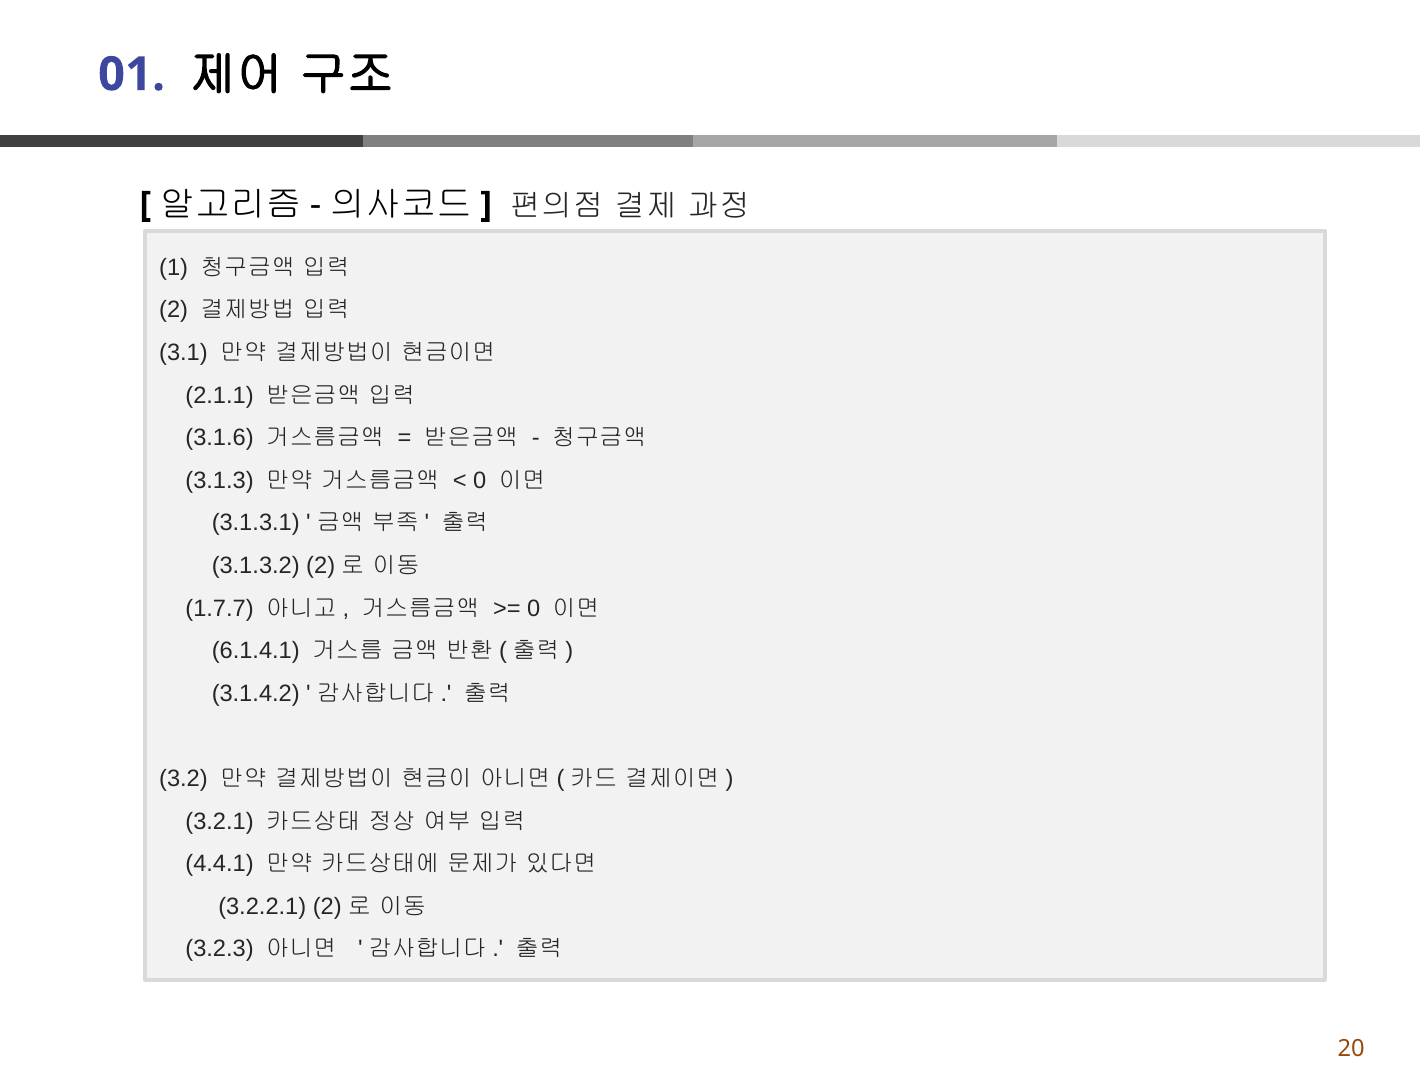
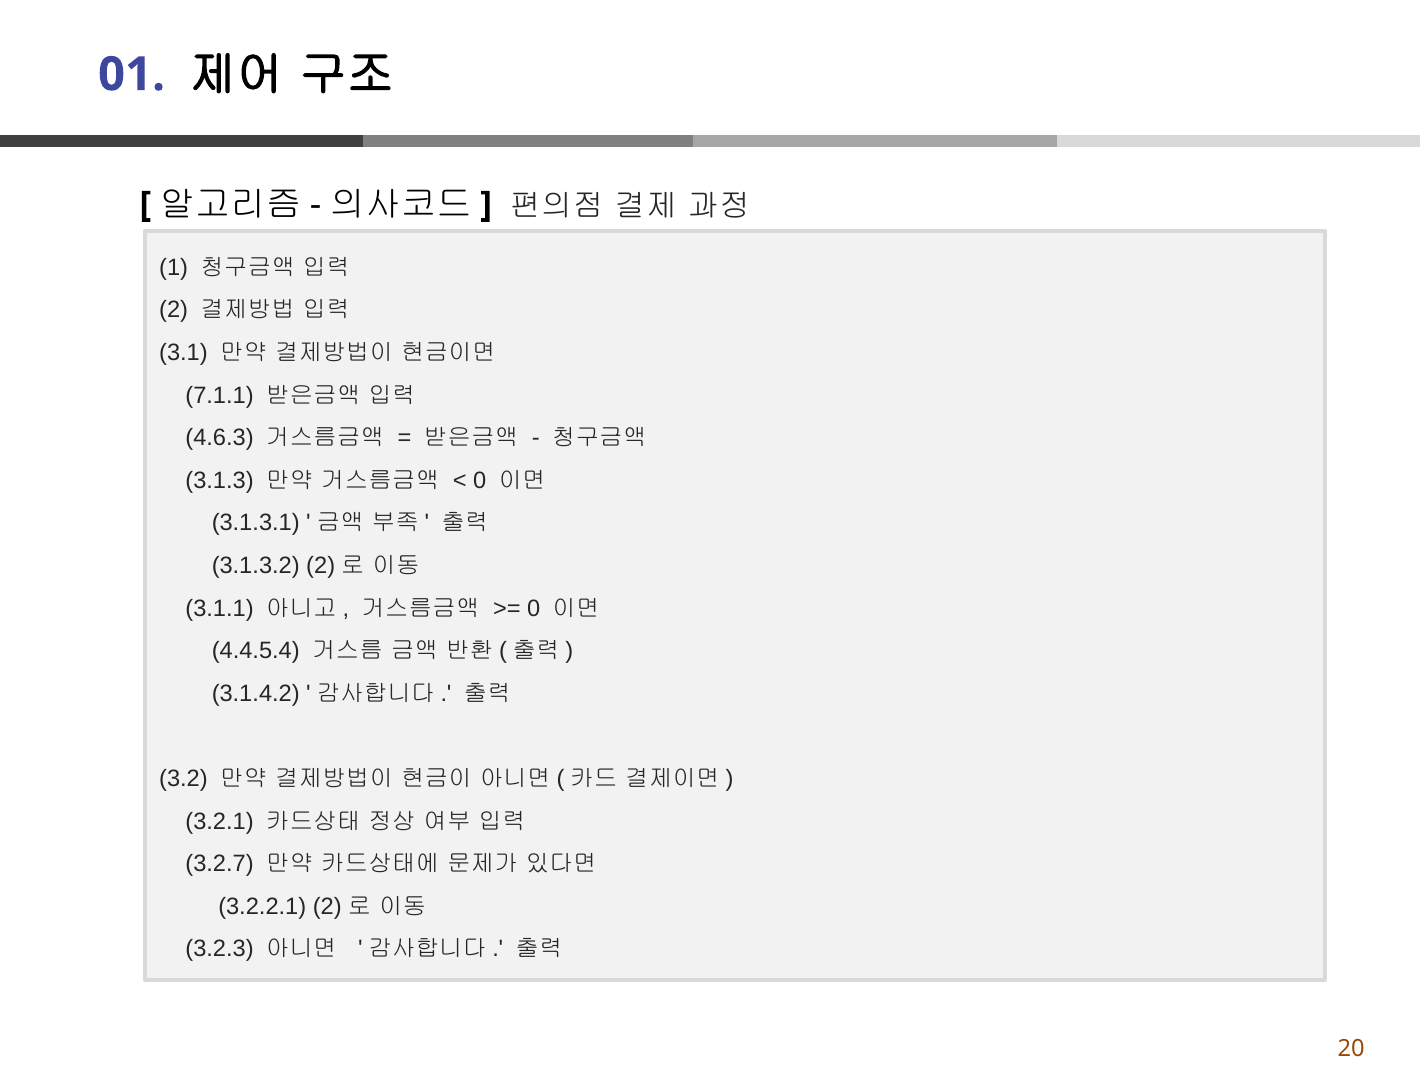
2.1.1: 2.1.1 -> 7.1.1 (220, 395)
3.1.6: 3.1.6 -> 4.6.3 (220, 438)
1.7.7: 1.7.7 -> 3.1.1 (220, 608)
6.1.4.1: 6.1.4.1 -> 4.4.5.4 (256, 651)
4.4.1: 4.4.1 -> 3.2.7 (220, 864)
